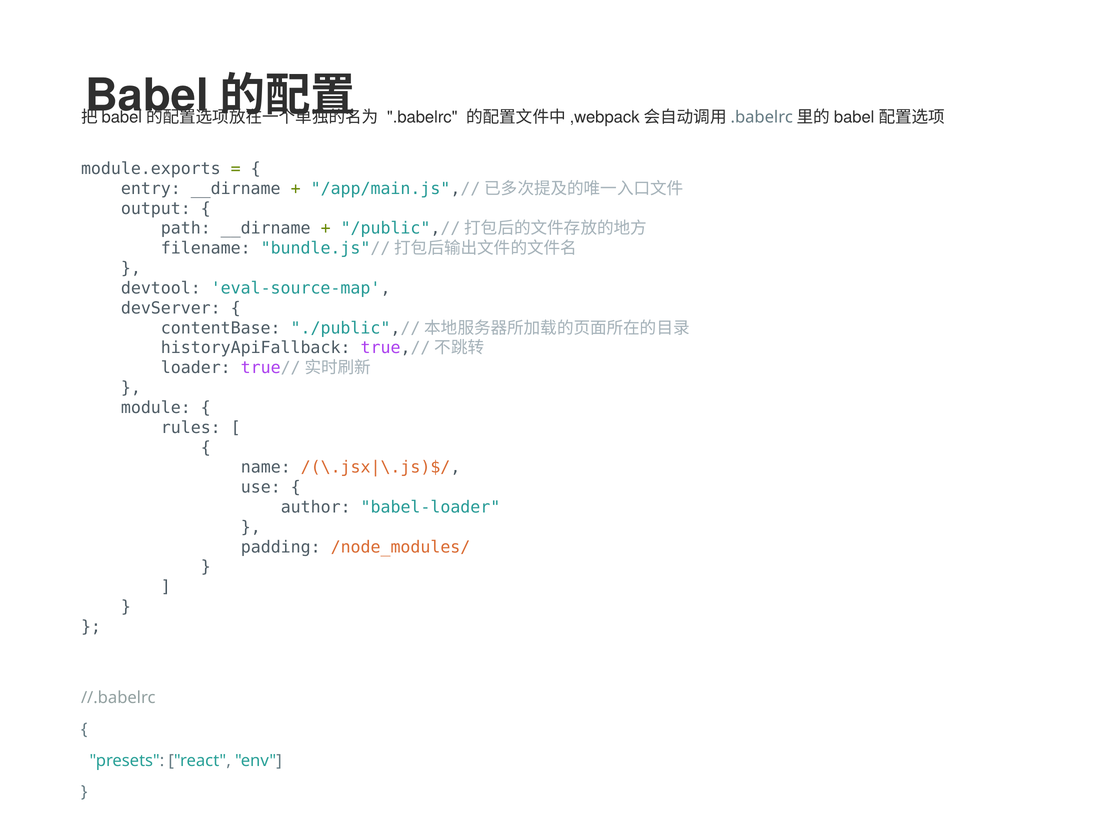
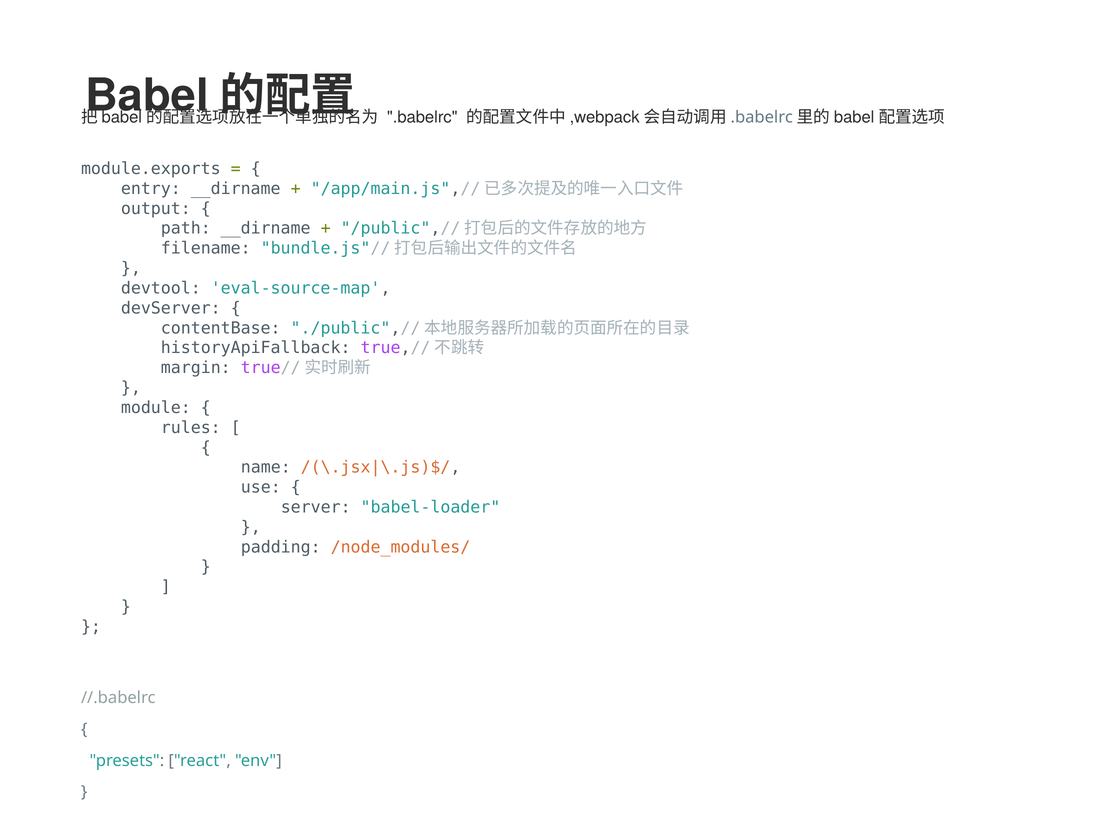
loader: loader -> margin (196, 368)
author: author -> server (316, 507)
